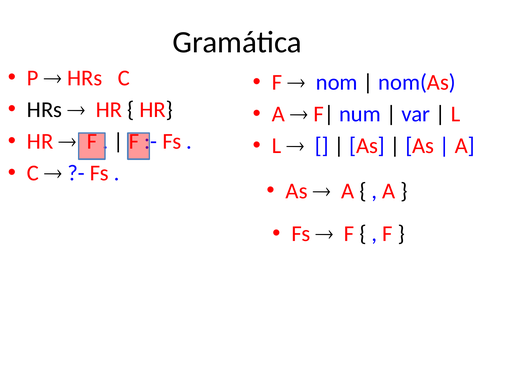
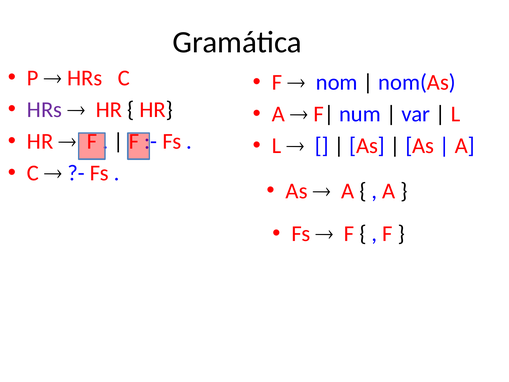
HRs colour: black -> purple (45, 110)
